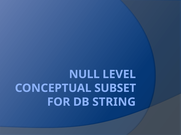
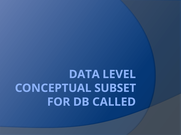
NULL: NULL -> DATA (84, 75)
STRING: STRING -> CALLED (114, 102)
